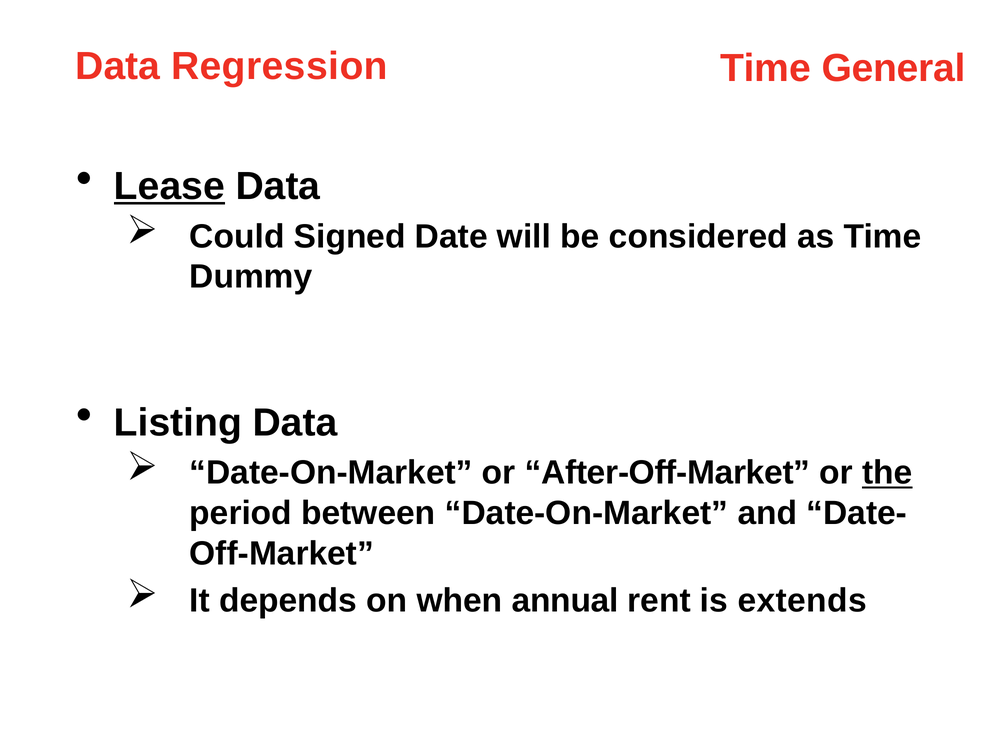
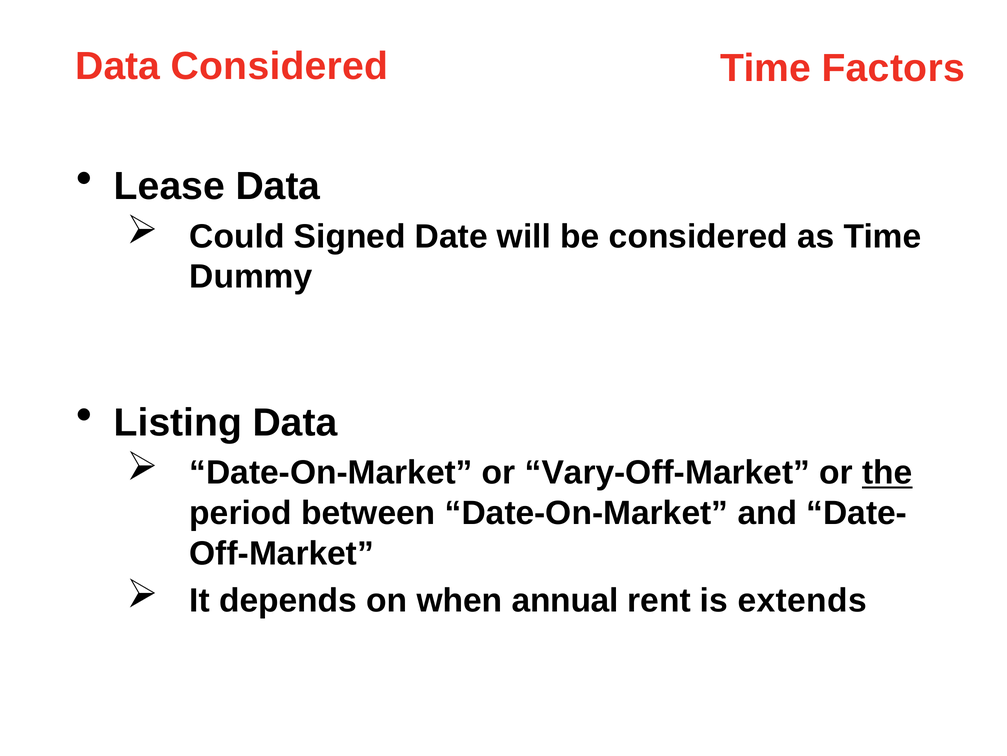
Data Regression: Regression -> Considered (279, 66)
General: General -> Factors (893, 68)
Lease underline: present -> none (169, 186)
After-Off-Market: After-Off-Market -> Vary-Off-Market (667, 472)
